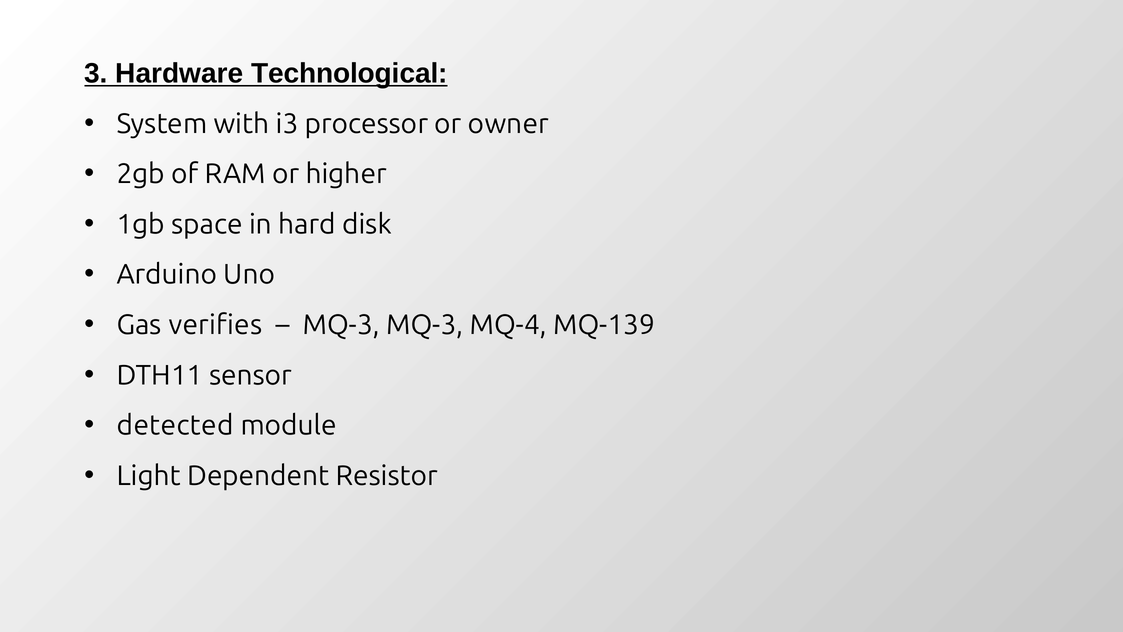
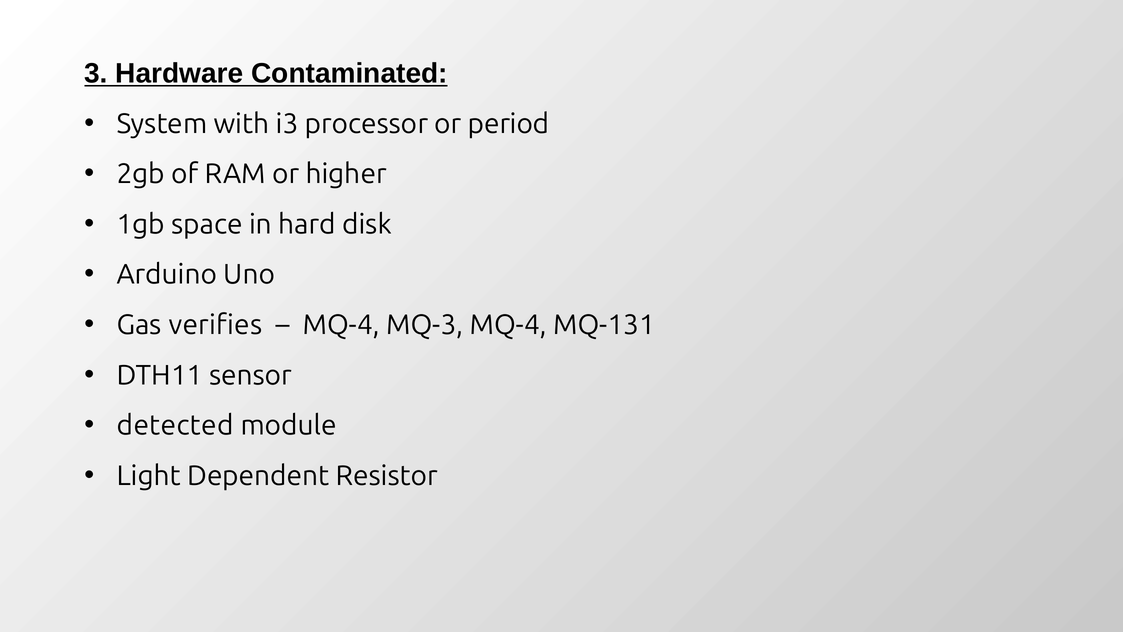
Technological: Technological -> Contaminated (349, 73)
owner: owner -> period (509, 124)
MQ-3: MQ-3 -> MQ-4 (341, 325)
MQ-139: MQ-139 -> MQ-131 (604, 325)
